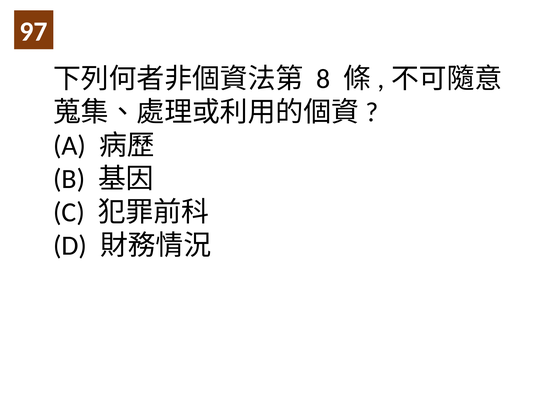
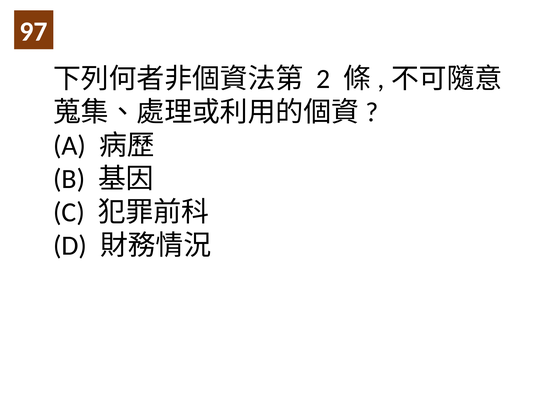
8: 8 -> 2 (323, 79)
